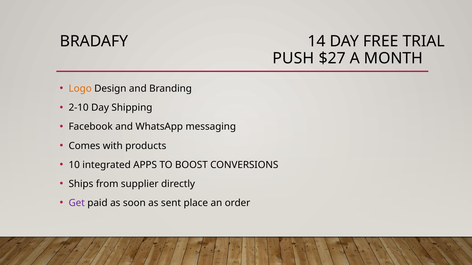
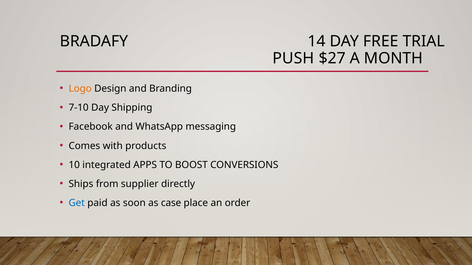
2-10: 2-10 -> 7-10 (79, 108)
Get colour: purple -> blue (77, 203)
sent: sent -> case (171, 203)
